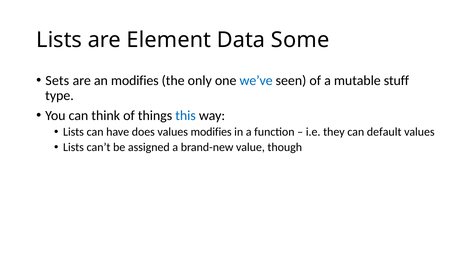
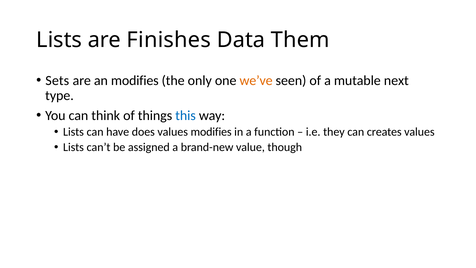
Element: Element -> Finishes (169, 40)
Some: Some -> Them (300, 40)
we’ve colour: blue -> orange (256, 80)
stuff: stuff -> next (396, 80)
default: default -> creates (384, 132)
